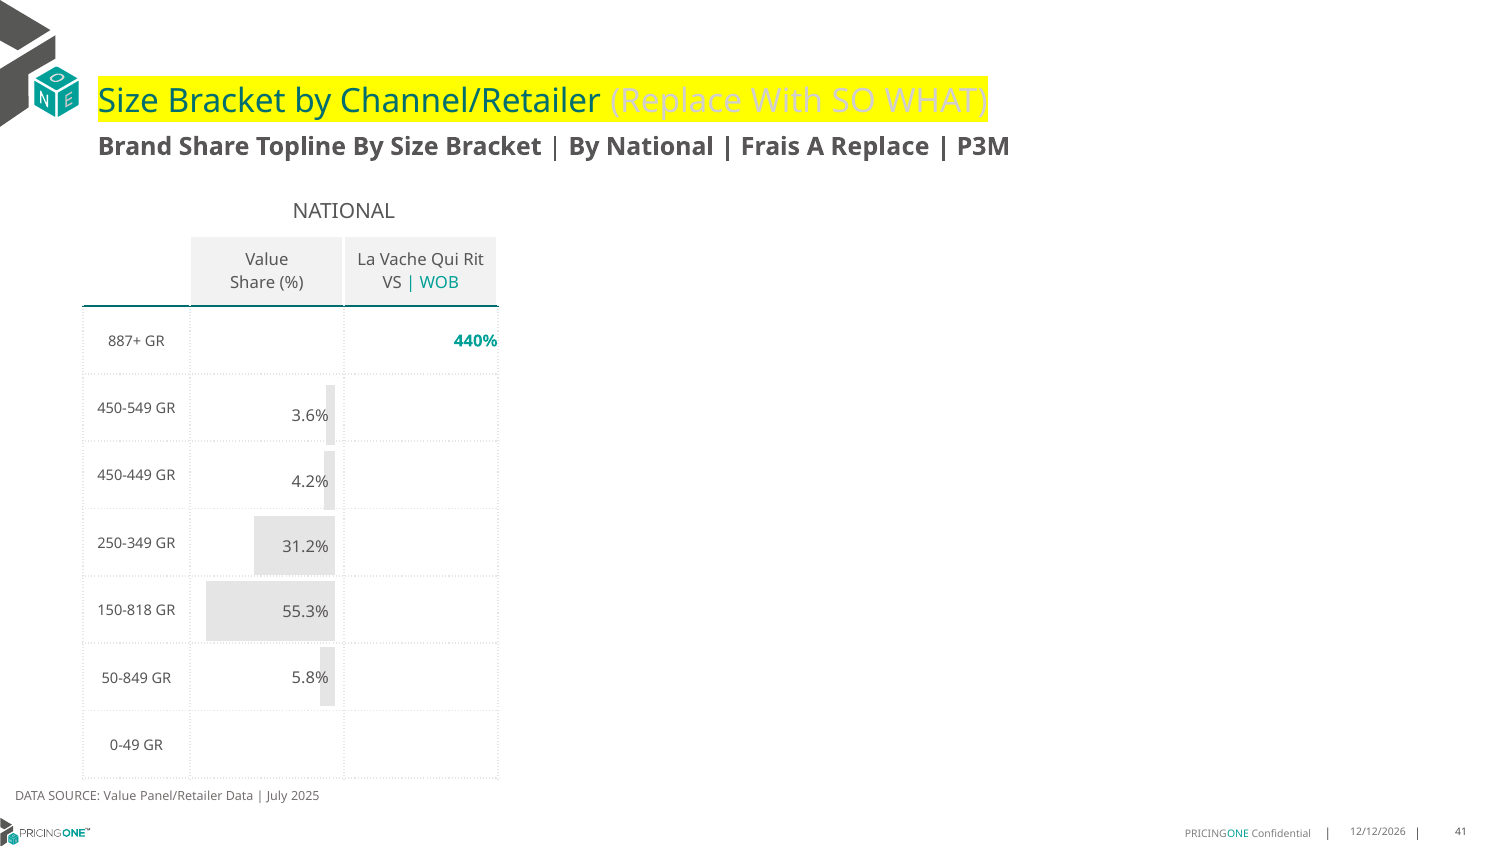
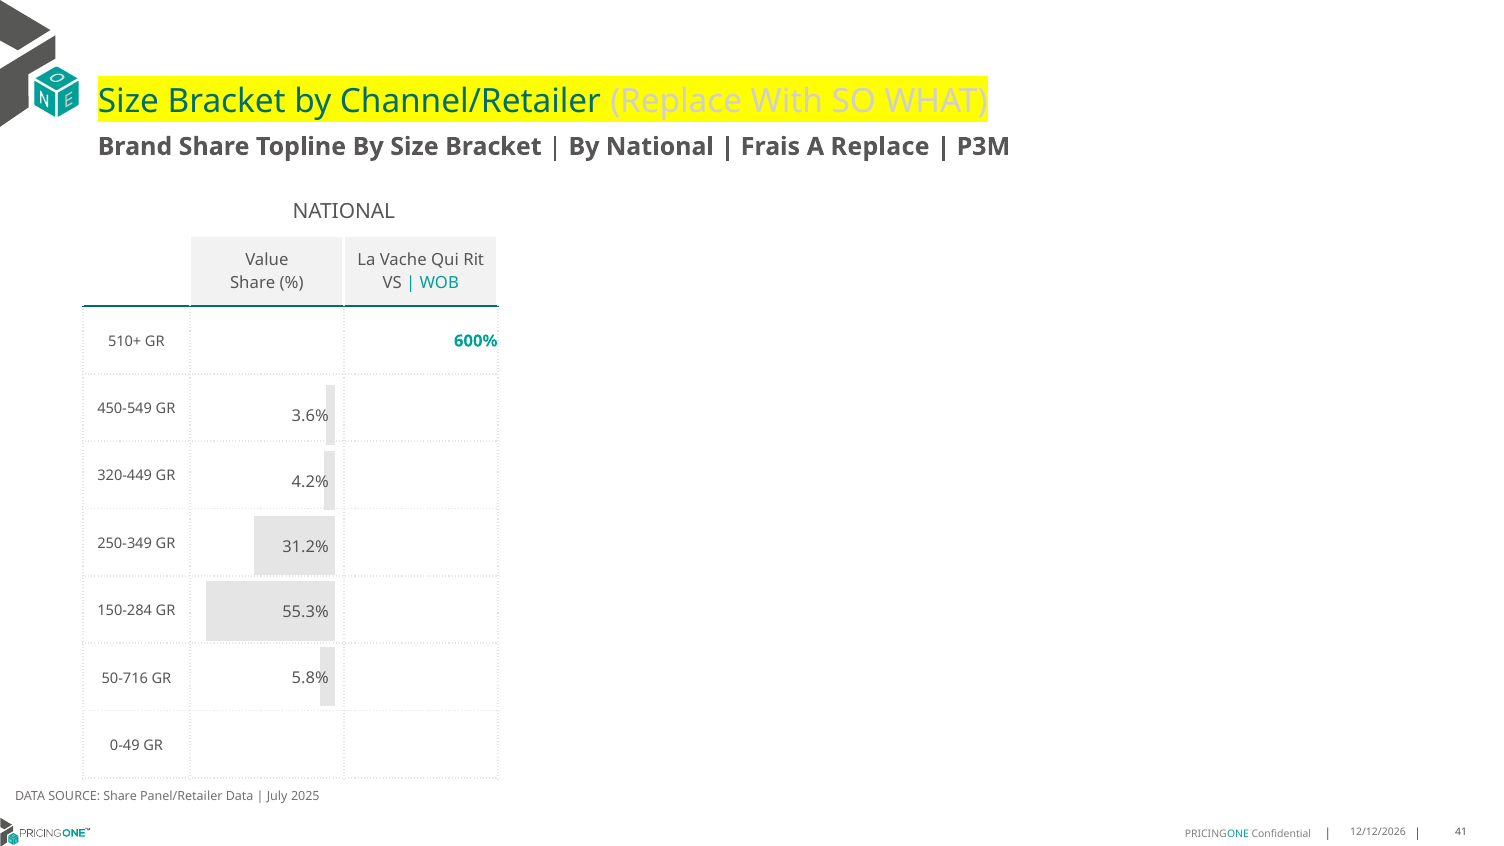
887+: 887+ -> 510+ (125, 341)
440%: 440% -> 600% (476, 341)
450-449: 450-449 -> 320-449 (125, 476)
150-818: 150-818 -> 150-284 (125, 611)
50-849: 50-849 -> 50-716 (125, 678)
SOURCE Value: Value -> Share (120, 797)
